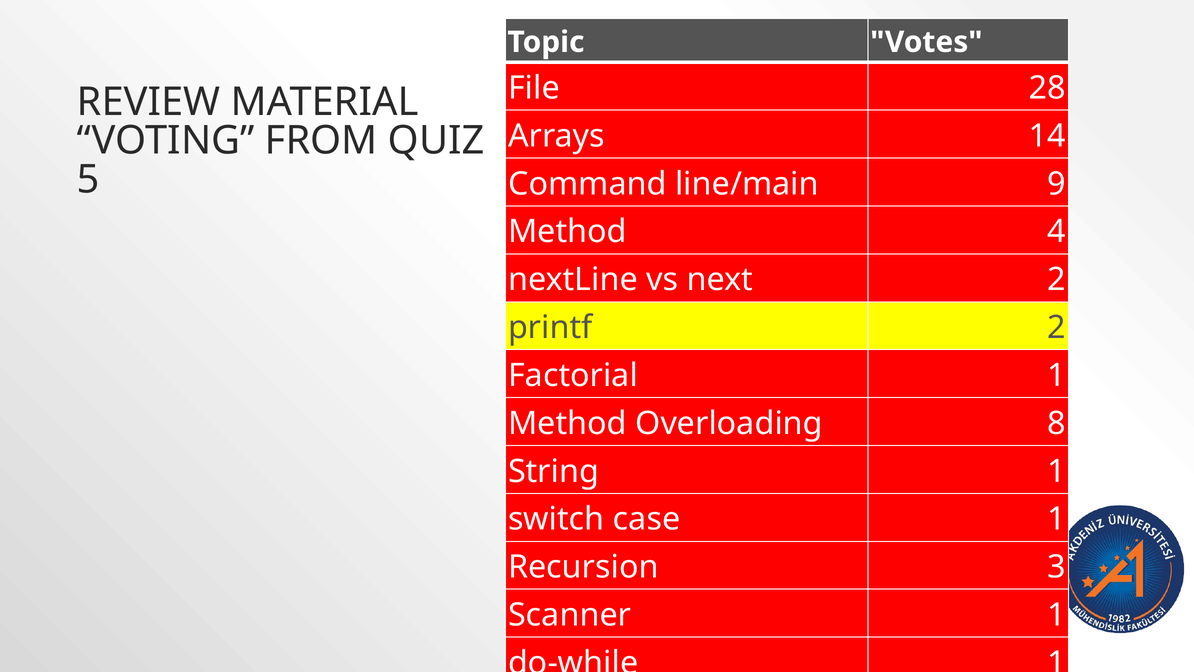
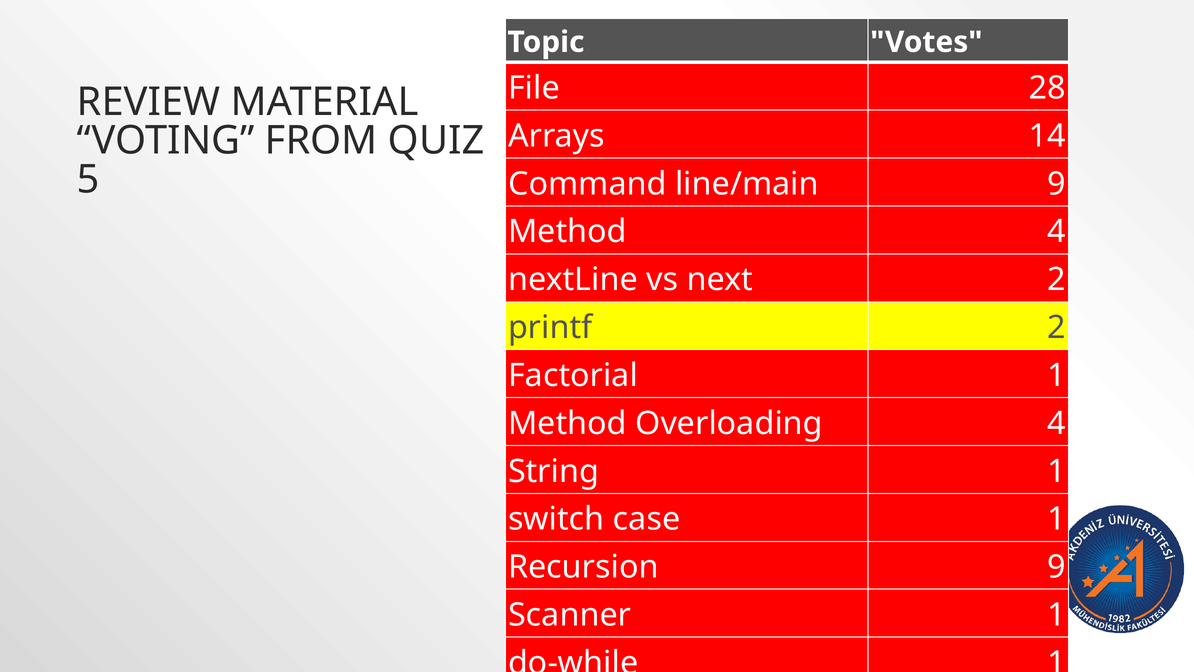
Overloading 8: 8 -> 4 (1057, 423)
Recursion 3: 3 -> 9 (1057, 567)
